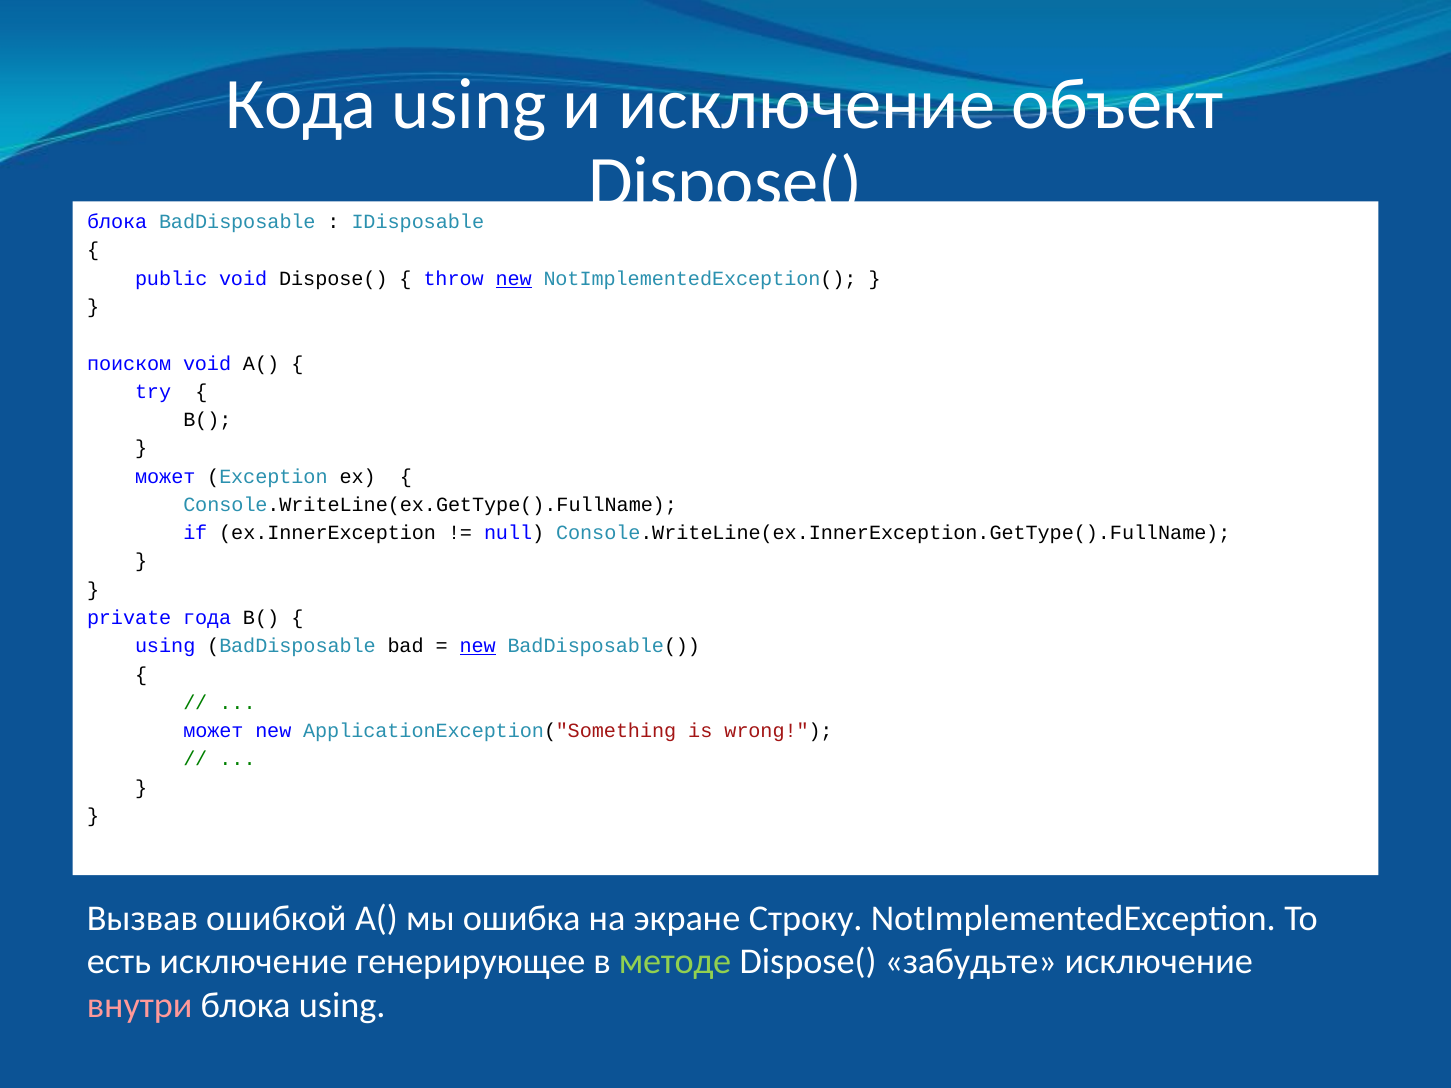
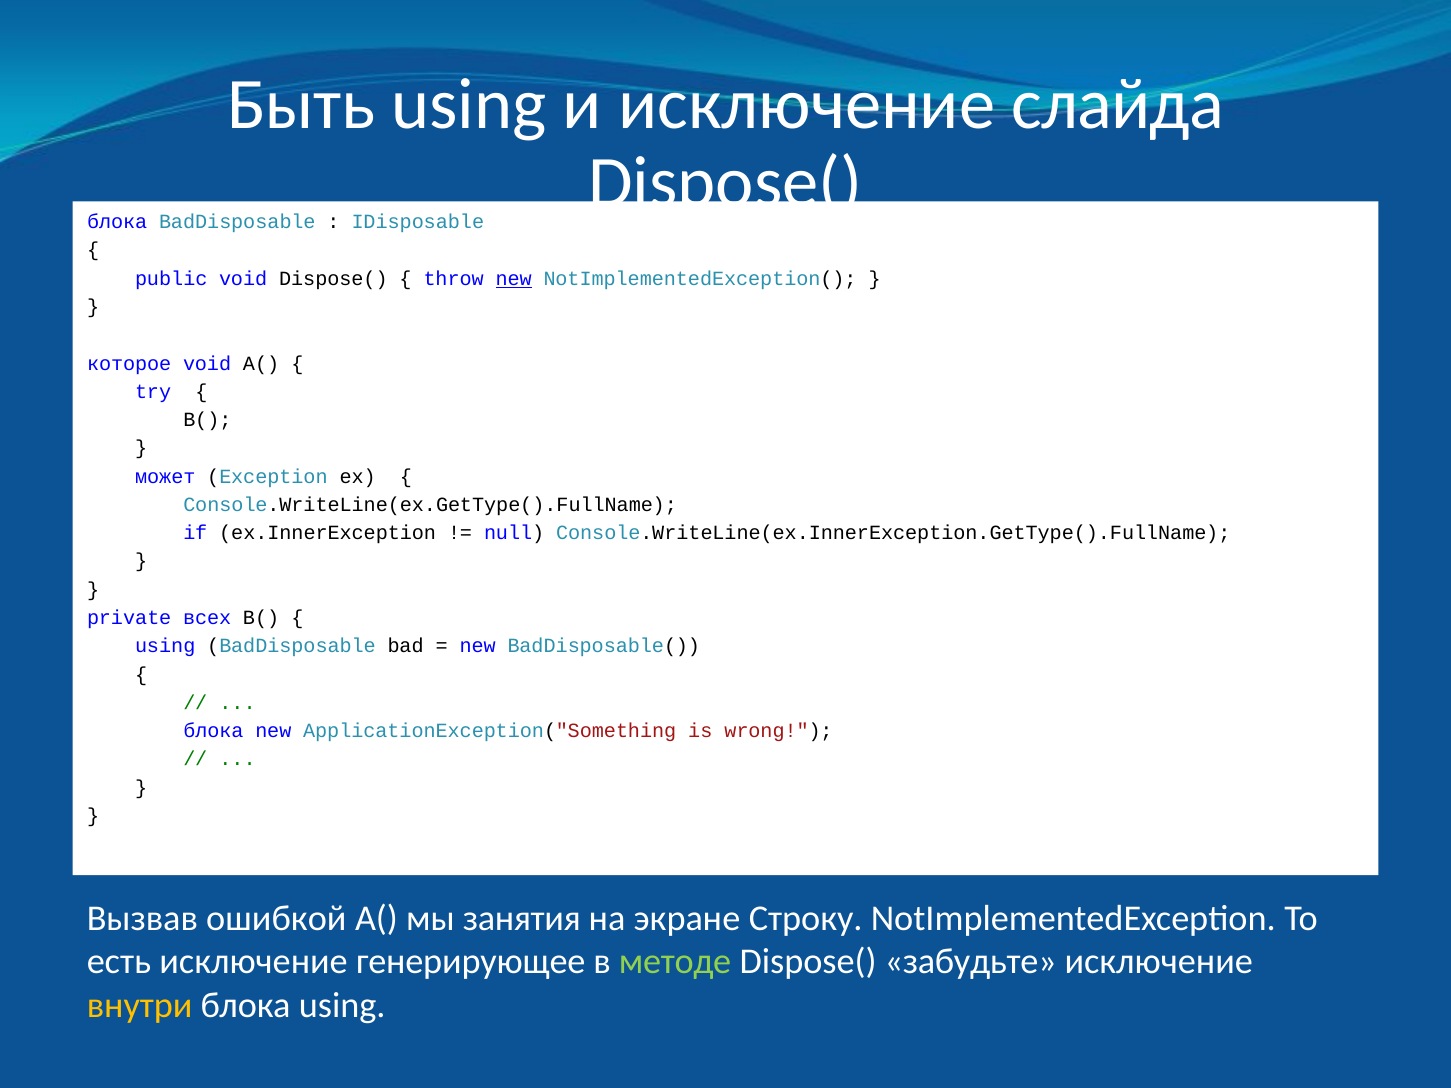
Кода: Кода -> Быть (301, 104)
объект: объект -> слайда (1118, 104)
поиском: поиском -> которое (129, 363)
года: года -> всех (207, 618)
new underline: present -> none (478, 646)
может: может -> блока (213, 731)
ошибка: ошибка -> занятия (522, 918)
внутри colour: pink -> yellow (140, 1005)
